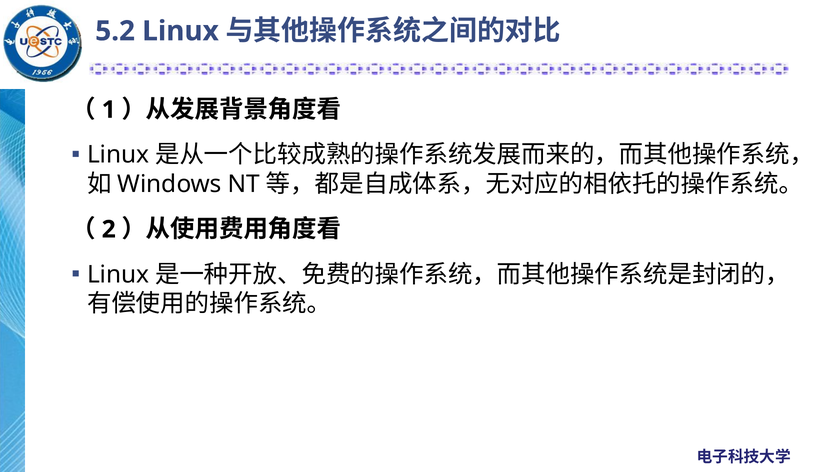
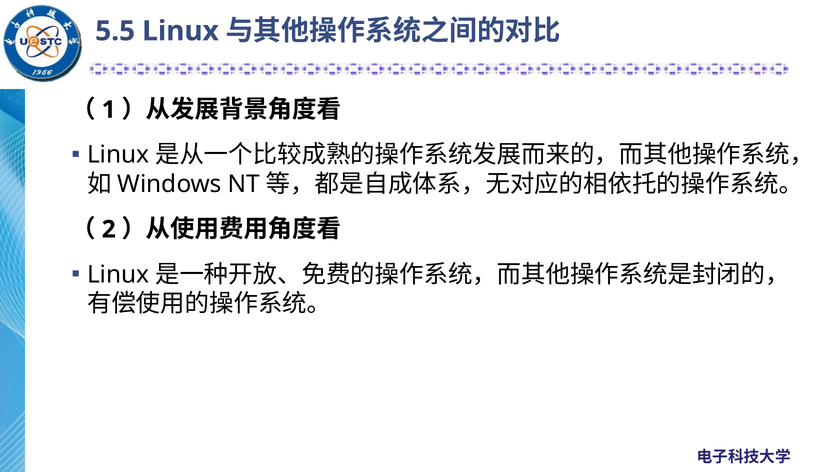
5.2: 5.2 -> 5.5 (115, 31)
